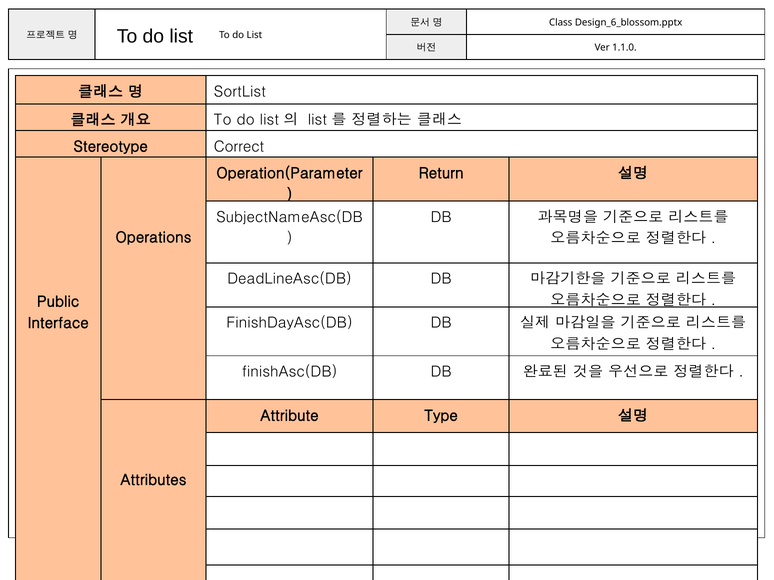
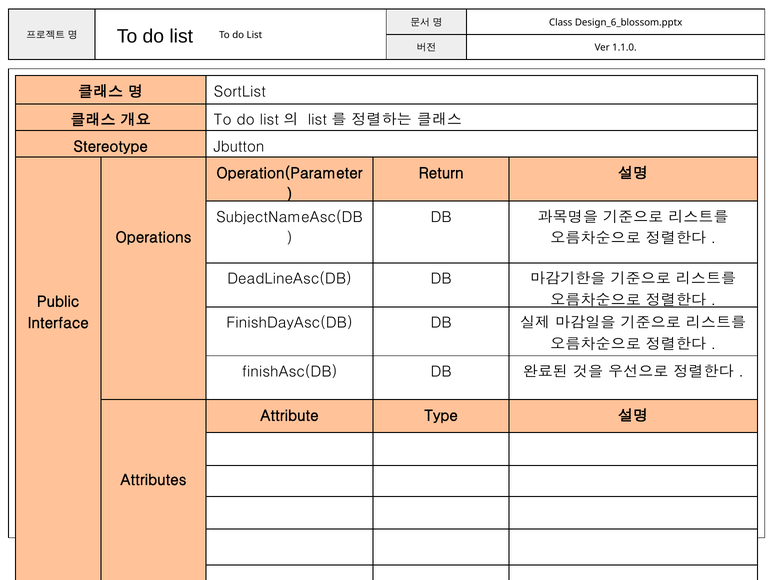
Correct: Correct -> Jbutton (239, 147)
